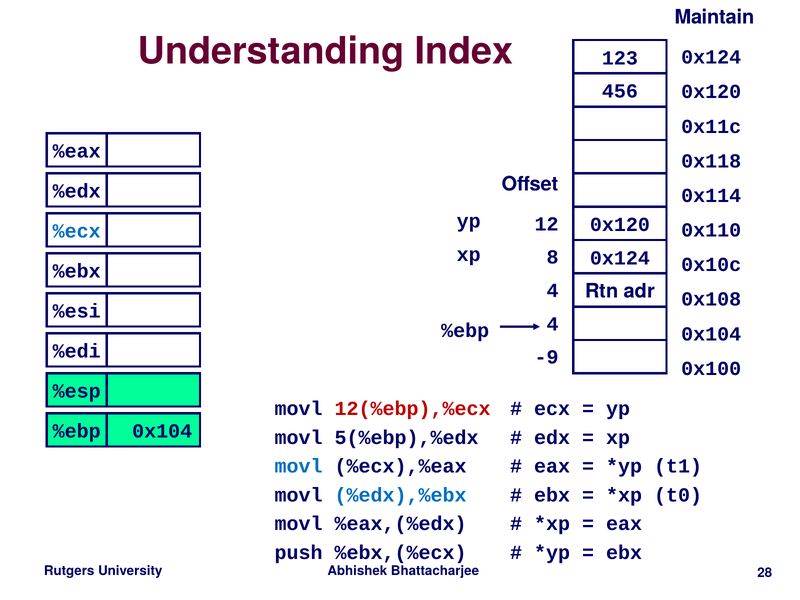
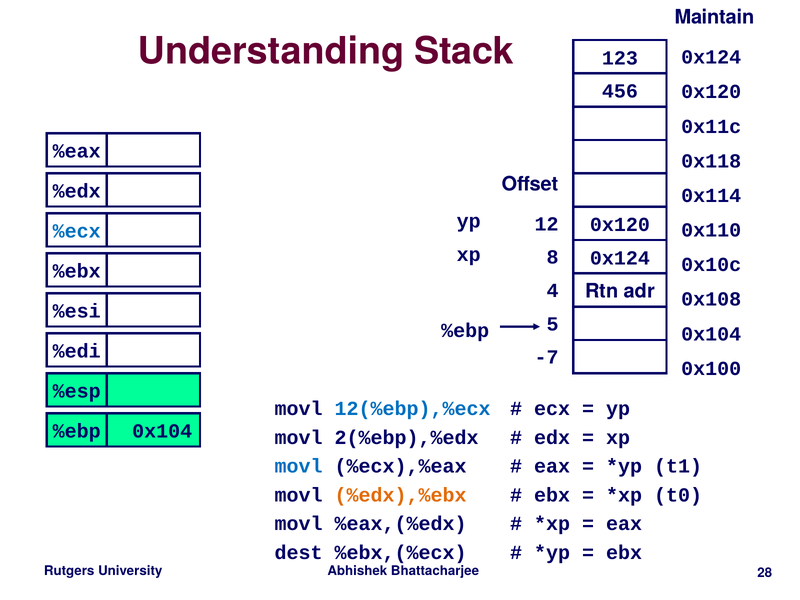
Index: Index -> Stack (464, 51)
%ebp 4: 4 -> 5 (553, 324)
-9: -9 -> -7 (547, 357)
12(%ebp),%ecx colour: red -> blue (413, 409)
5(%ebp),%edx: 5(%ebp),%edx -> 2(%ebp),%edx (407, 437)
%edx),%ebx colour: blue -> orange (401, 495)
push: push -> dest (299, 553)
